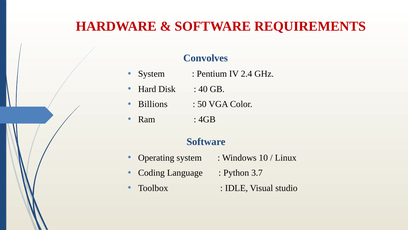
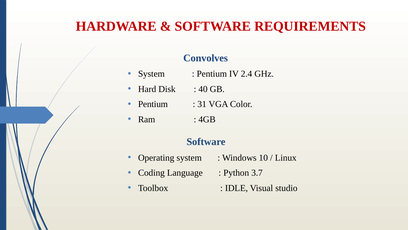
Billions: Billions -> Pentium (153, 104)
50: 50 -> 31 (202, 104)
